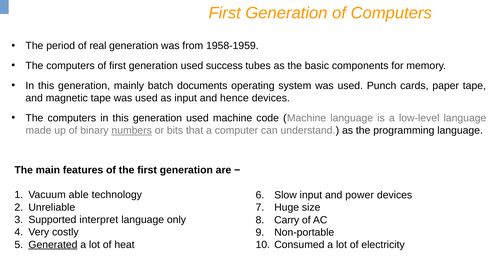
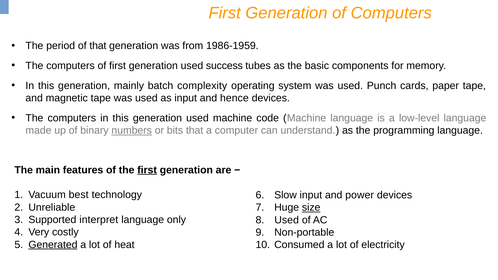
of real: real -> that (98, 46)
1958-1959: 1958-1959 -> 1986-1959 (232, 46)
documents: documents -> complexity (202, 86)
first underline: none -> present (147, 170)
able: able -> best (79, 195)
size underline: none -> present (311, 208)
Carry: Carry -> Used (287, 220)
